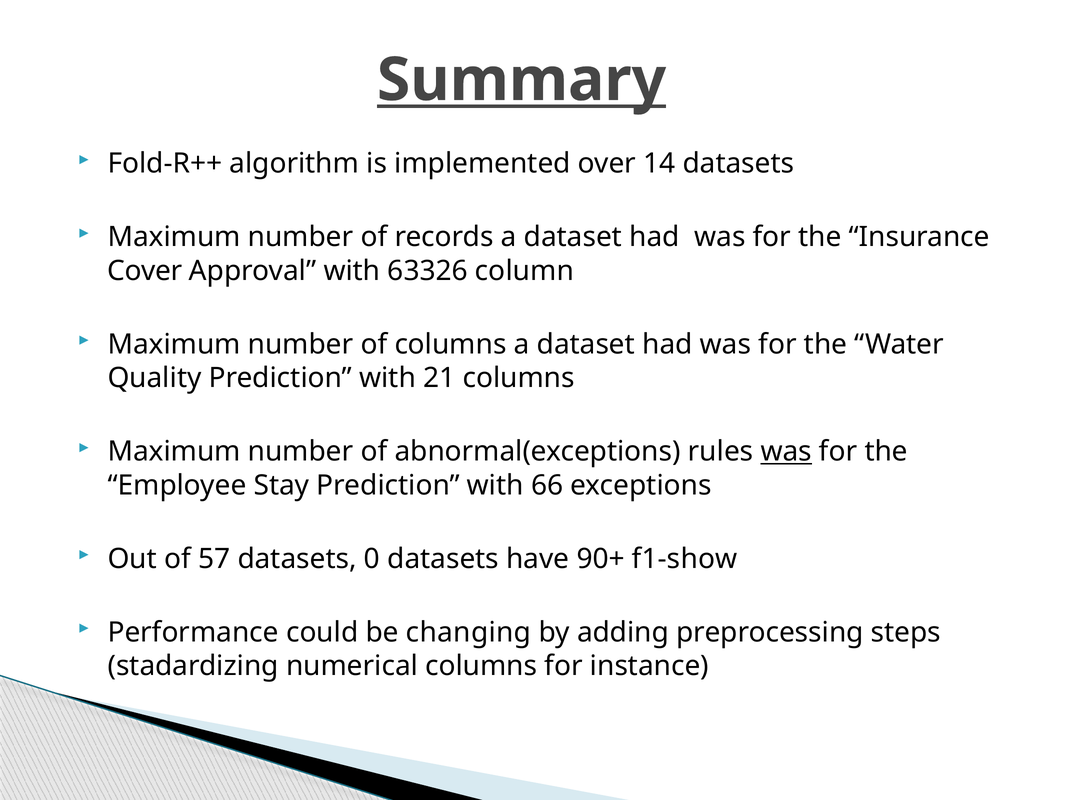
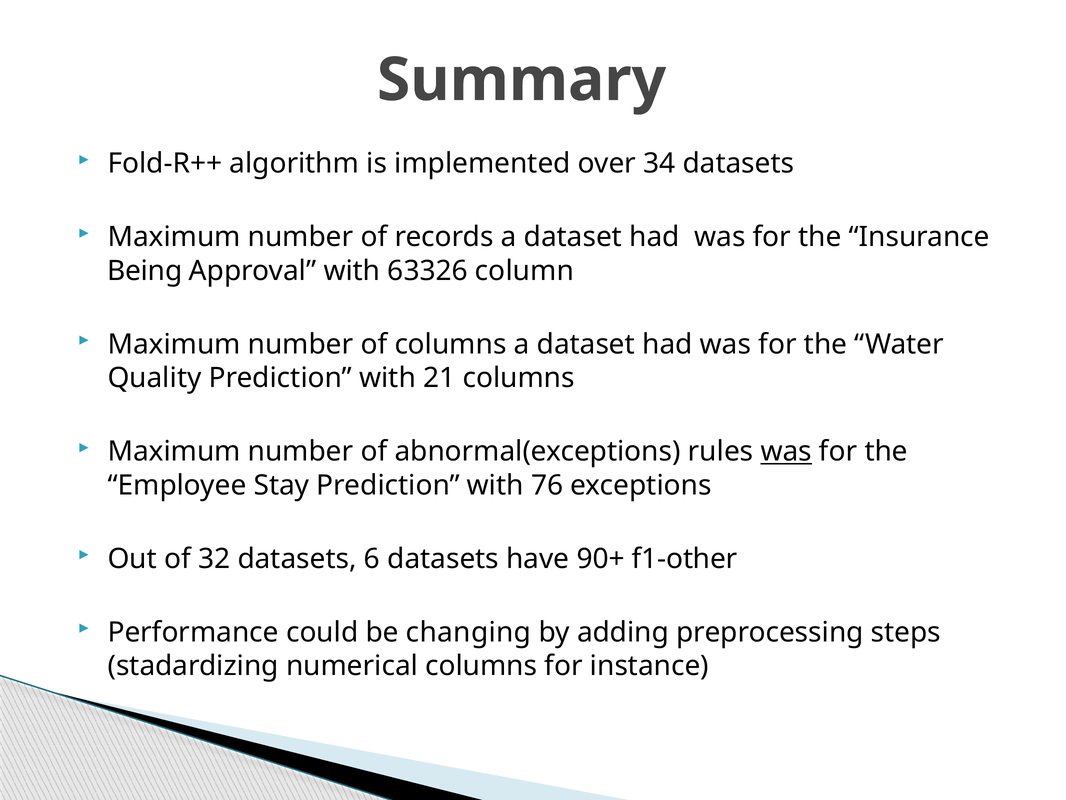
Summary underline: present -> none (522, 80)
14: 14 -> 34 (659, 164)
Cover: Cover -> Being (145, 271)
66: 66 -> 76 (547, 485)
57: 57 -> 32 (214, 558)
0: 0 -> 6 (372, 558)
f1-show: f1-show -> f1-other (685, 558)
